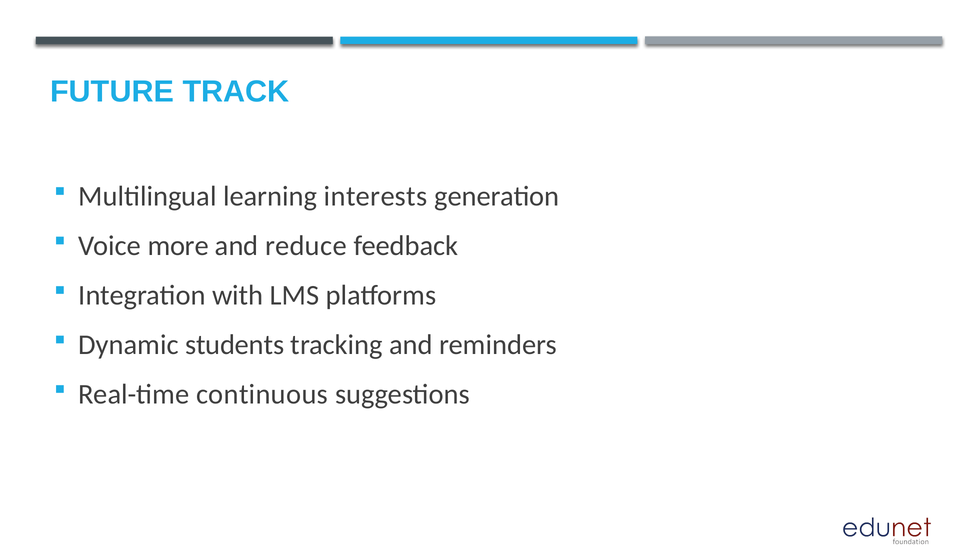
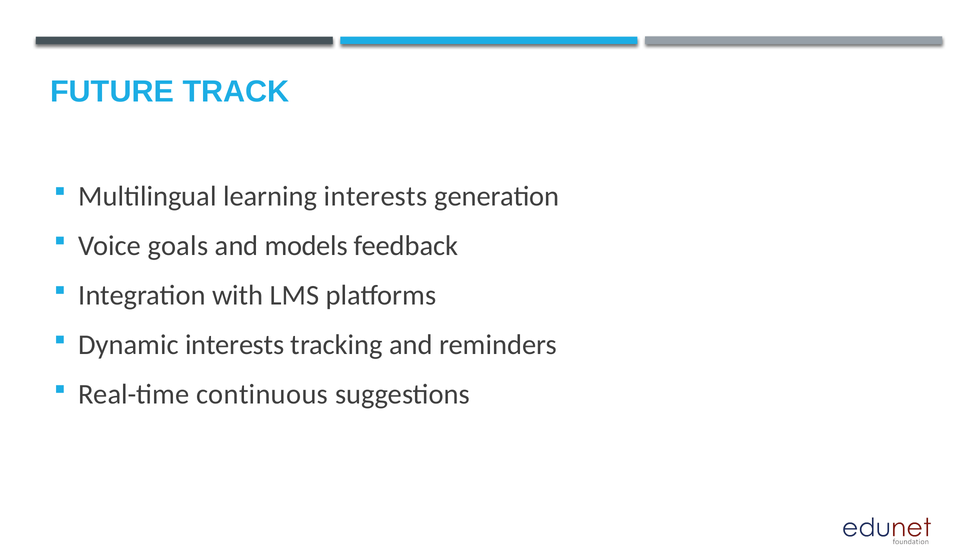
more: more -> goals (178, 246)
reduce: reduce -> models (306, 246)
Dynamic students: students -> interests (235, 345)
